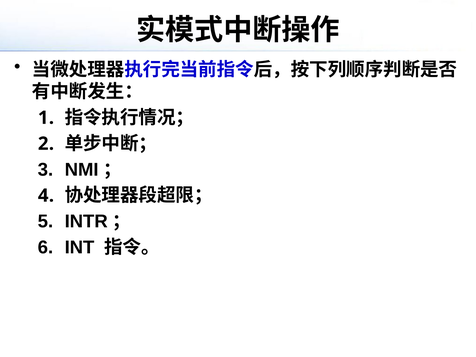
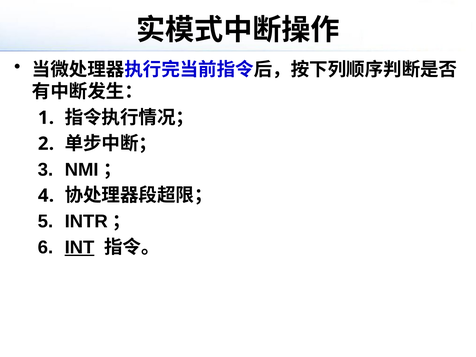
INT underline: none -> present (80, 247)
